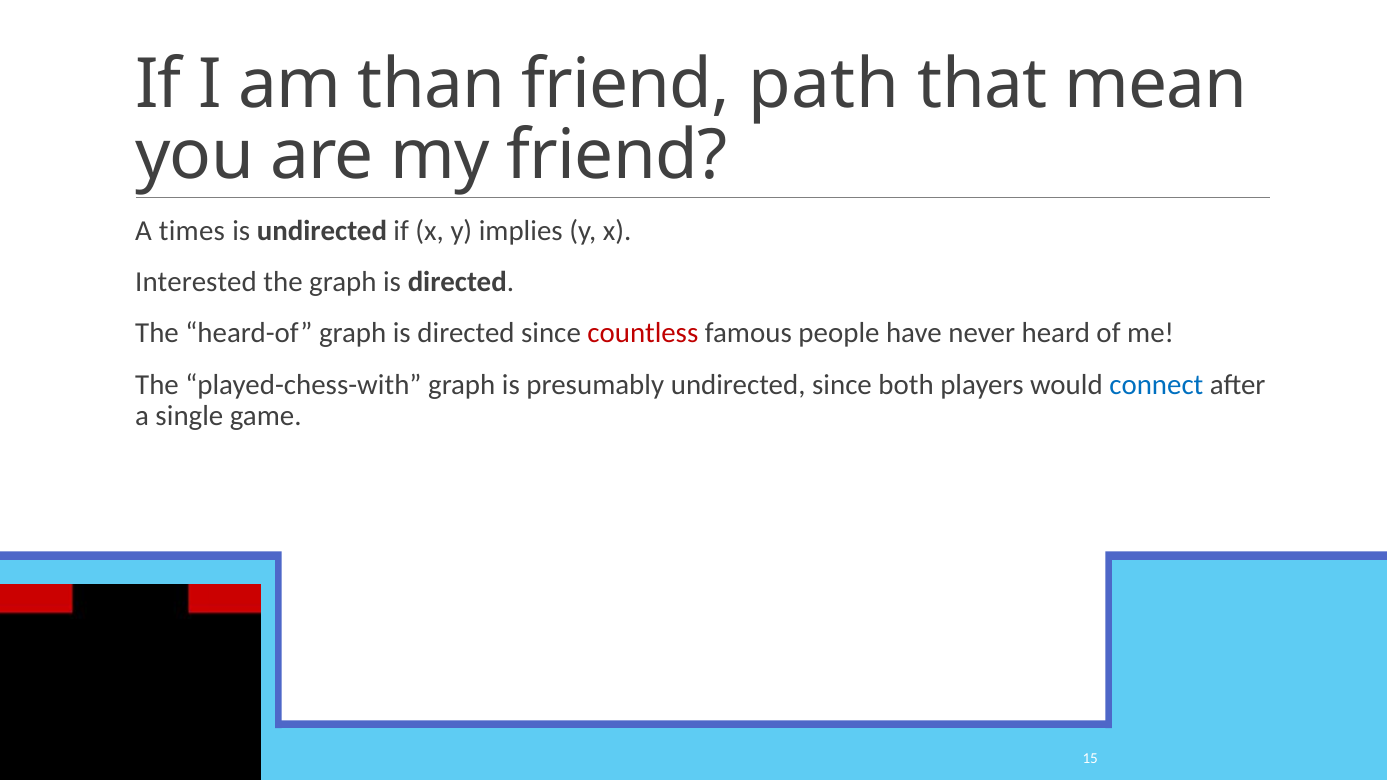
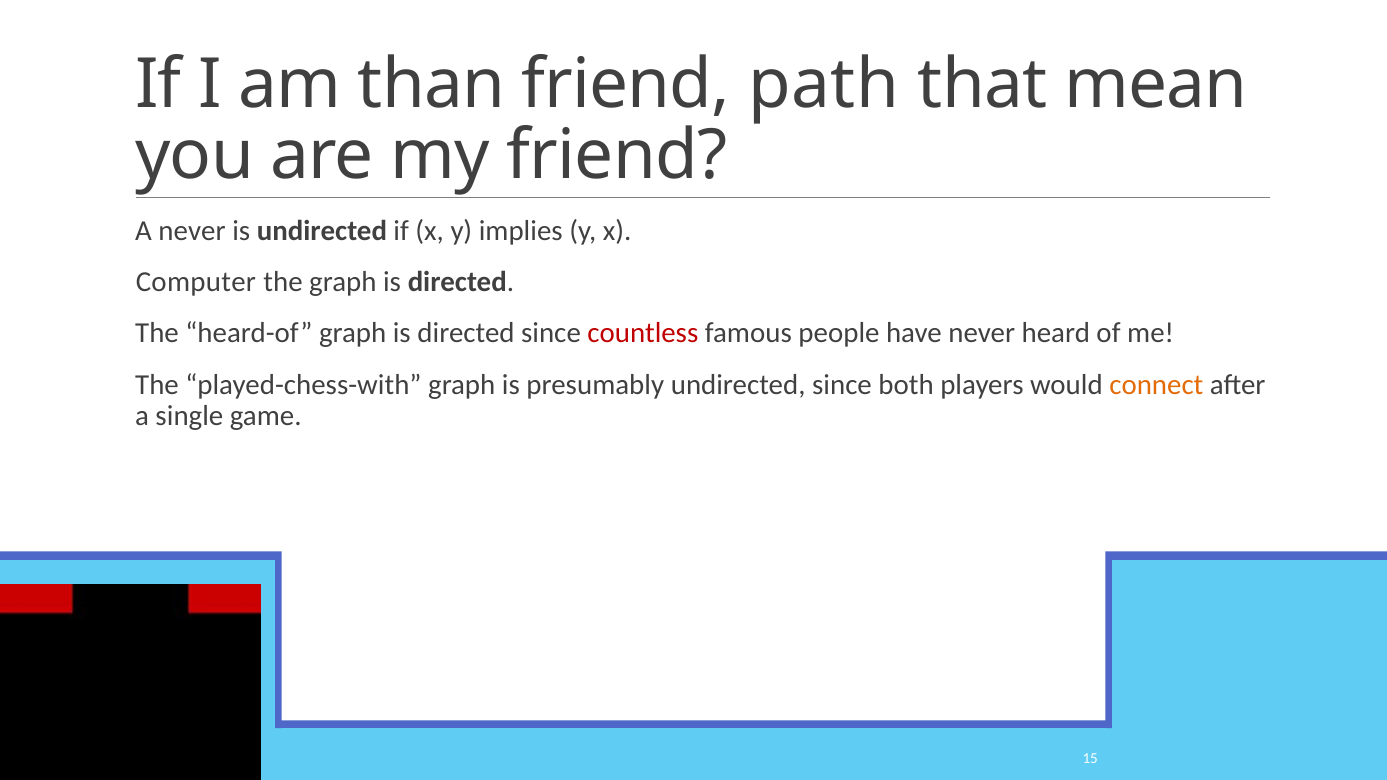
A times: times -> never (192, 231)
Interested: Interested -> Computer (196, 282)
connect colour: blue -> orange (1156, 385)
